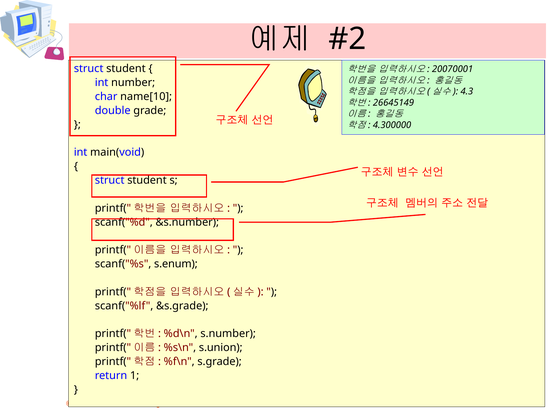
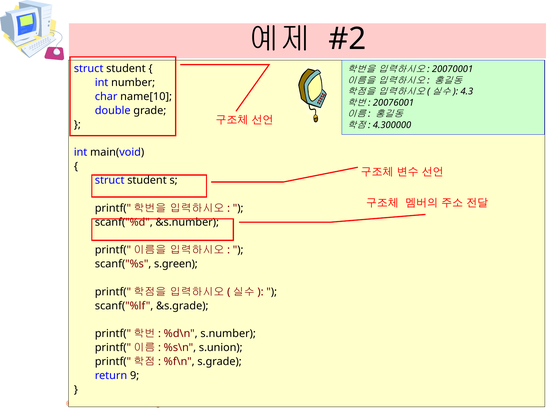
26645149: 26645149 -> 20076001 (393, 103)
s.enum: s.enum -> s.green (176, 264)
1: 1 -> 9 (135, 376)
